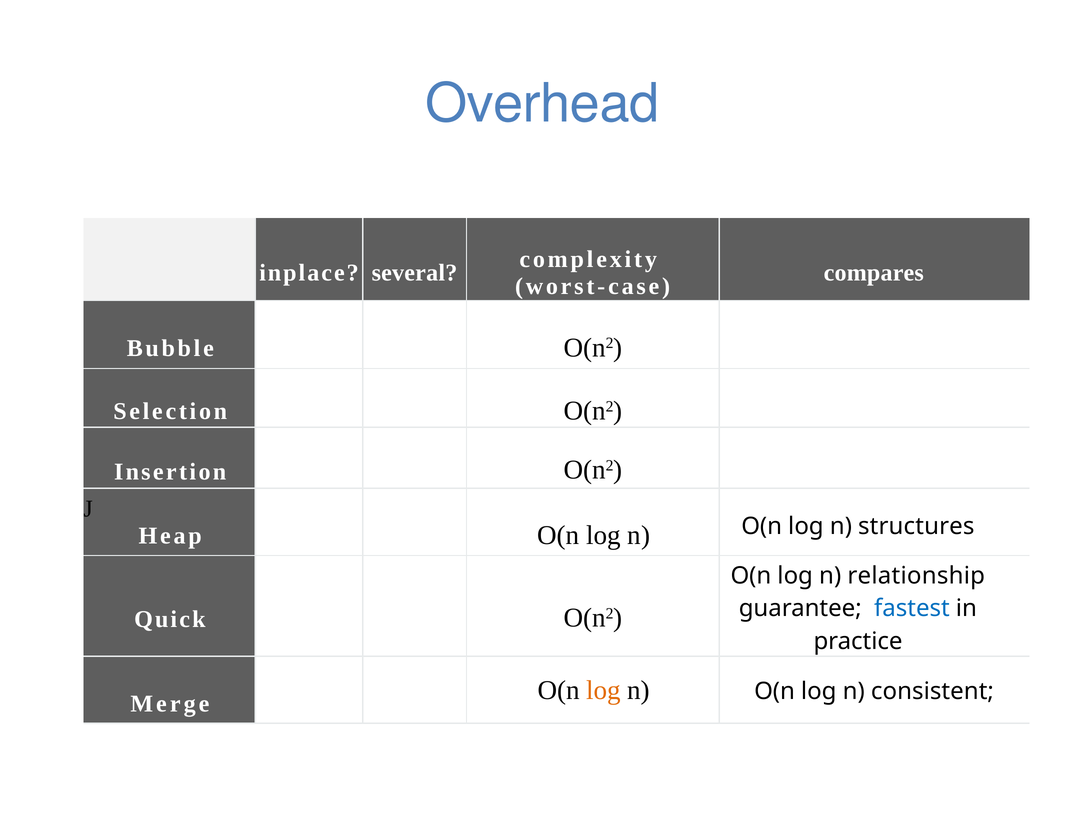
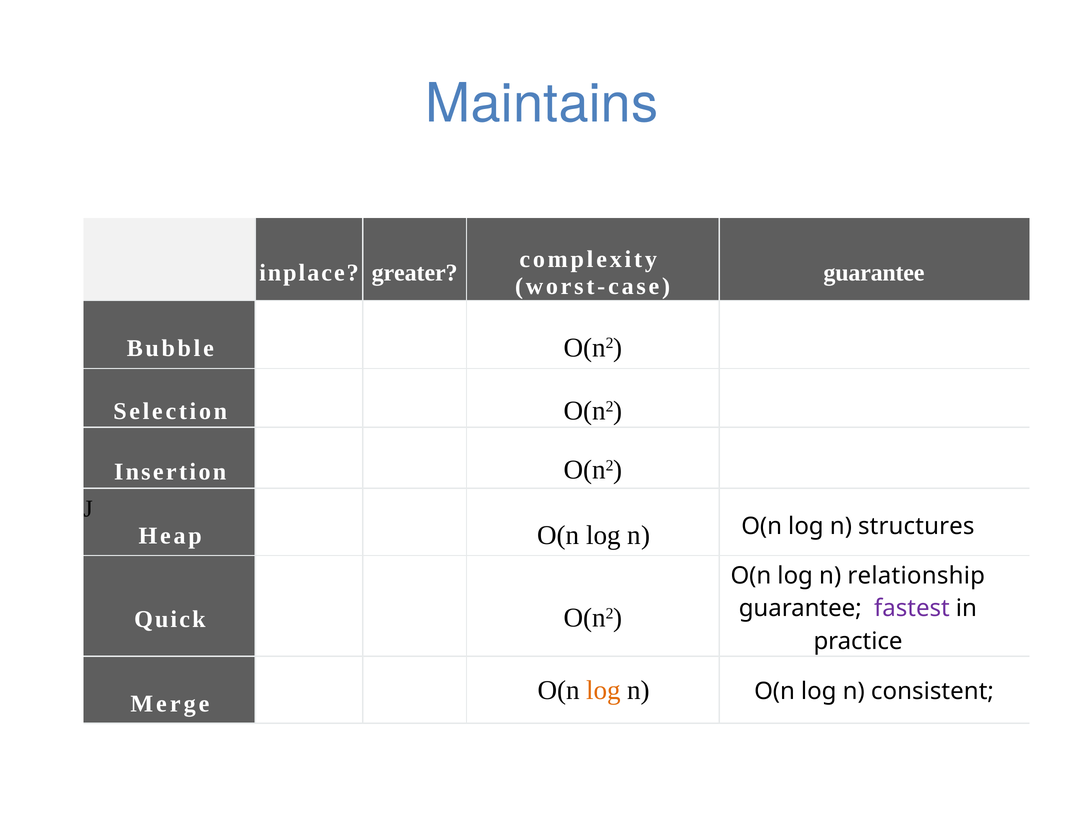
Overhead: Overhead -> Maintains (542, 104)
several: several -> greater (415, 273)
compares: compares -> guarantee (874, 273)
fastest colour: blue -> purple (912, 608)
